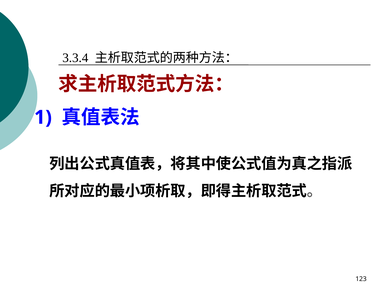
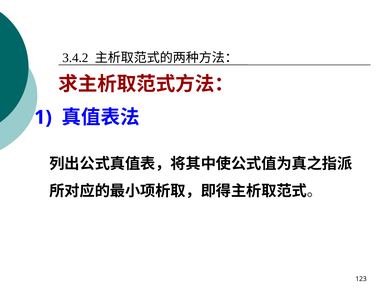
3.3.4: 3.3.4 -> 3.4.2 (75, 58)
